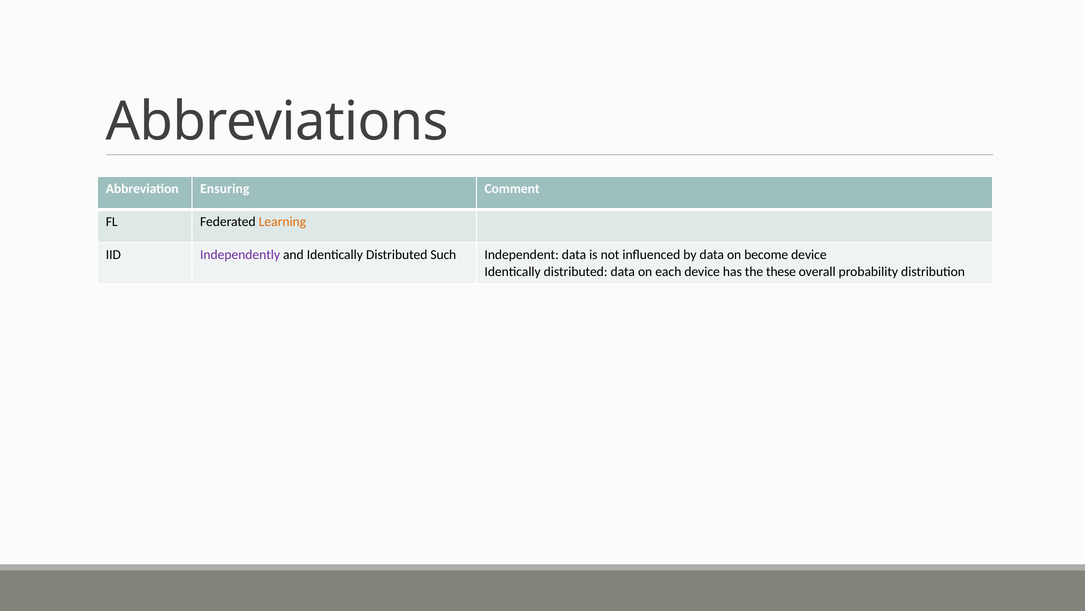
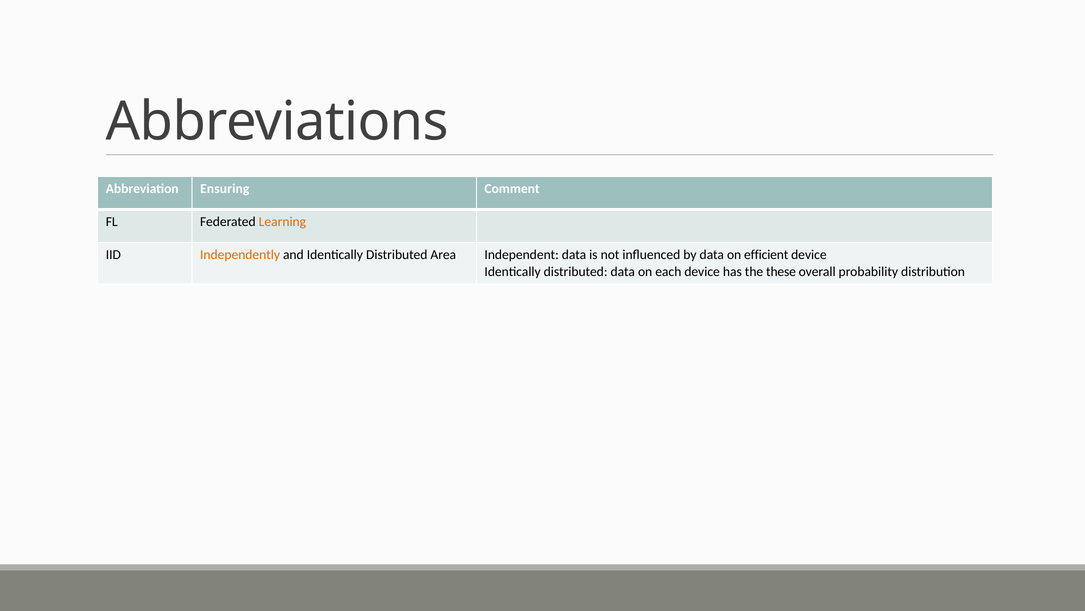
Independently colour: purple -> orange (240, 255)
Such: Such -> Area (443, 255)
become: become -> efficient (766, 255)
